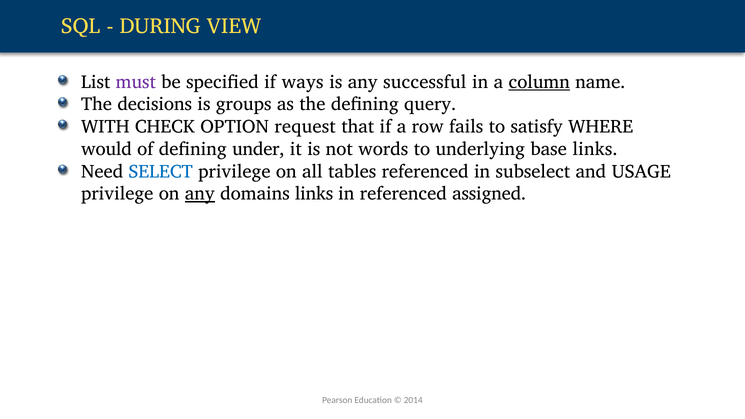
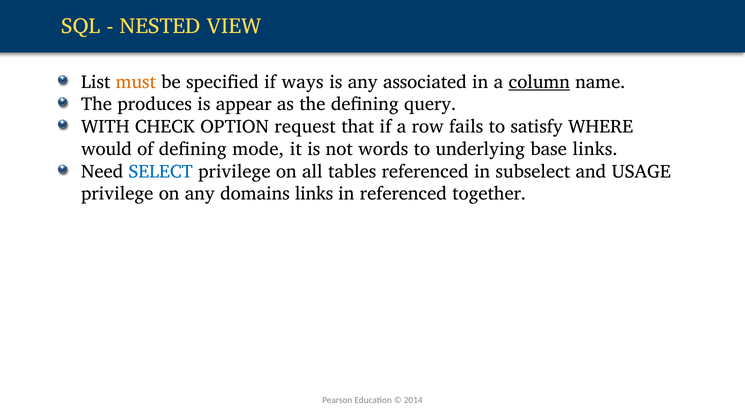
DURING: DURING -> NESTED (160, 26)
must colour: purple -> orange (136, 82)
successful: successful -> associated (425, 82)
decisions: decisions -> produces (155, 104)
groups: groups -> appear (244, 104)
under: under -> mode (258, 149)
any underline: present -> none (200, 194)
assigned: assigned -> together (489, 194)
